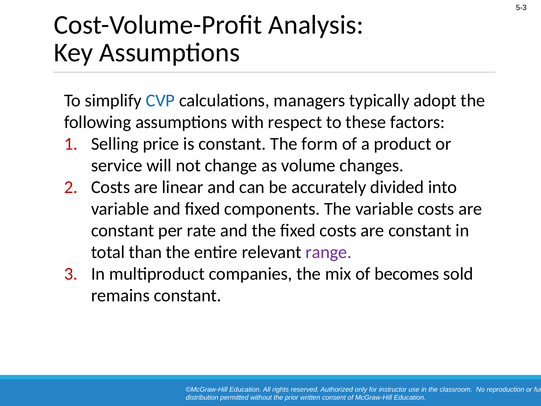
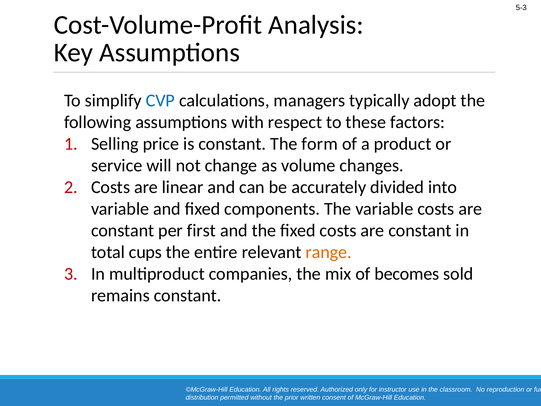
rate: rate -> first (201, 230)
than: than -> cups (145, 252)
range colour: purple -> orange (329, 252)
